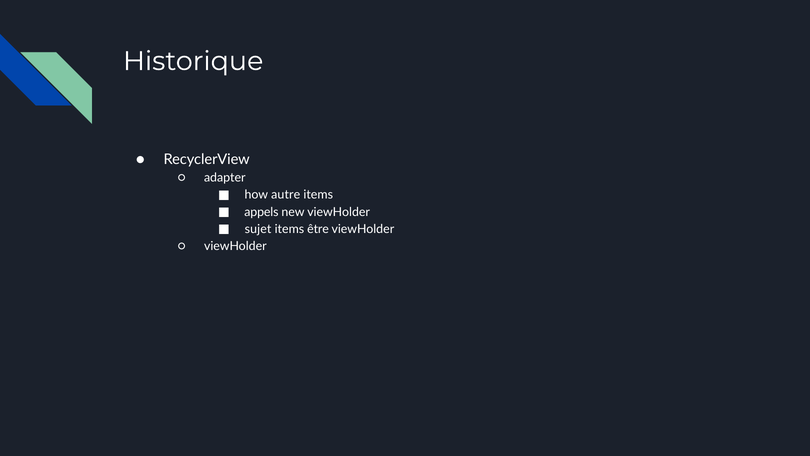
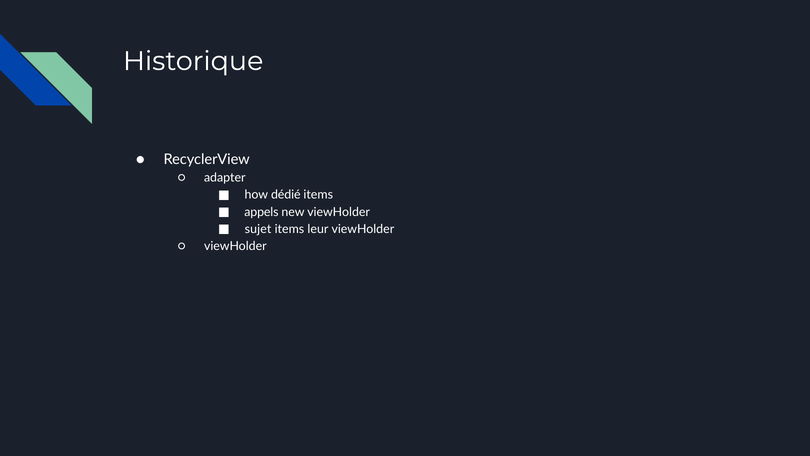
autre: autre -> dédié (286, 195)
être: être -> leur (318, 229)
